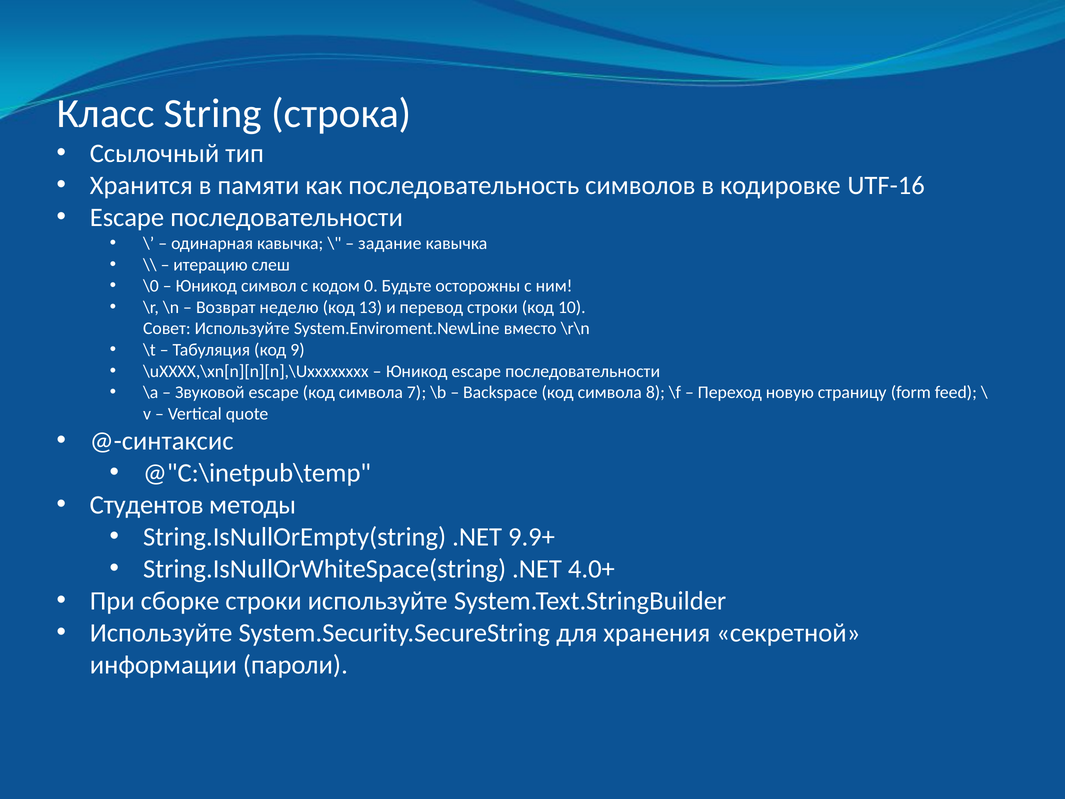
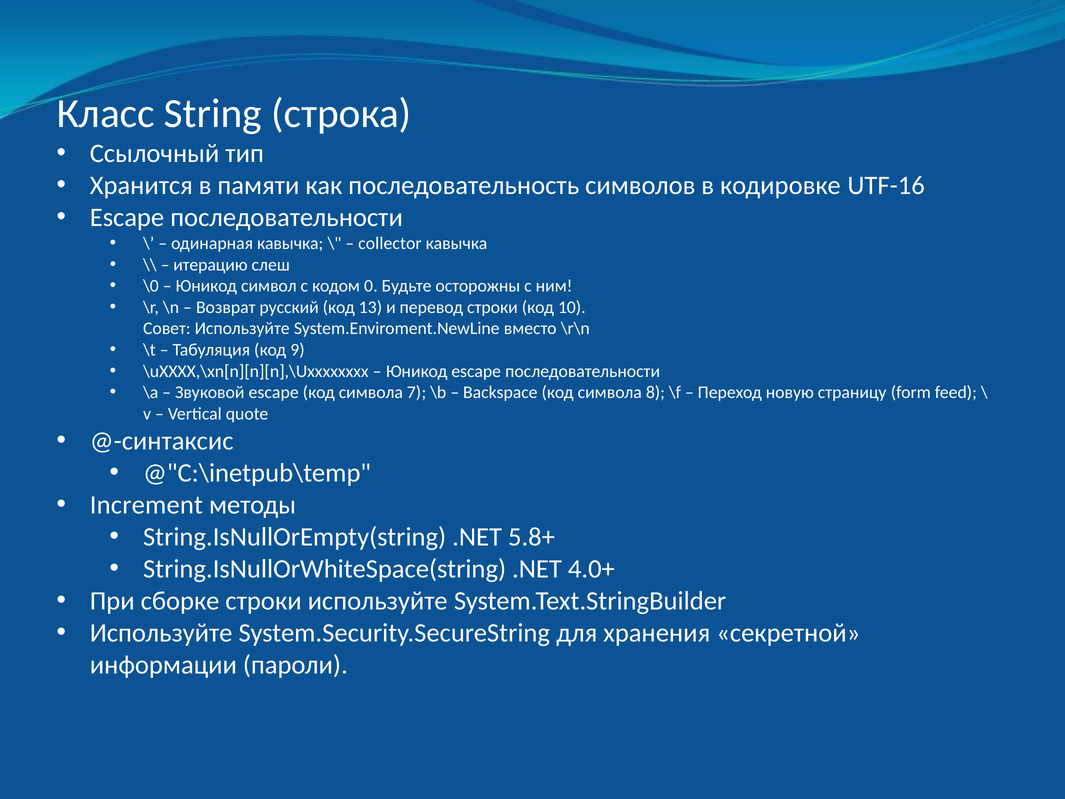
задание: задание -> collector (390, 243)
неделю: неделю -> русский (289, 307)
Студентов: Студентов -> Increment (146, 505)
9.9+: 9.9+ -> 5.8+ (532, 537)
